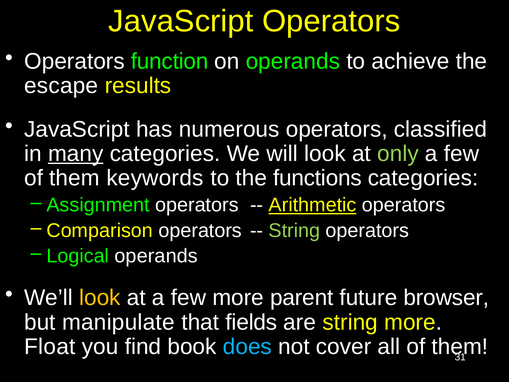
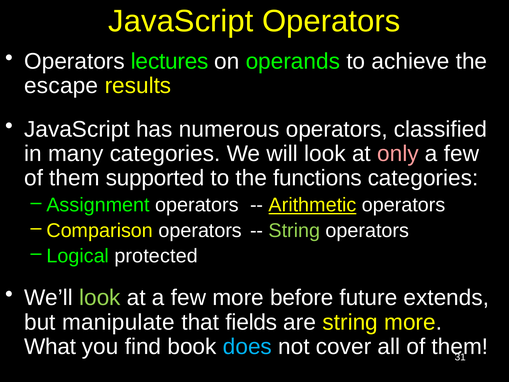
function: function -> lectures (170, 61)
many underline: present -> none (76, 154)
only colour: light green -> pink (398, 154)
keywords: keywords -> supported (155, 178)
Logical operands: operands -> protected (156, 256)
look colour: yellow -> light green (100, 298)
parent: parent -> before (302, 298)
browser: browser -> extends (446, 298)
Float: Float -> What (50, 346)
